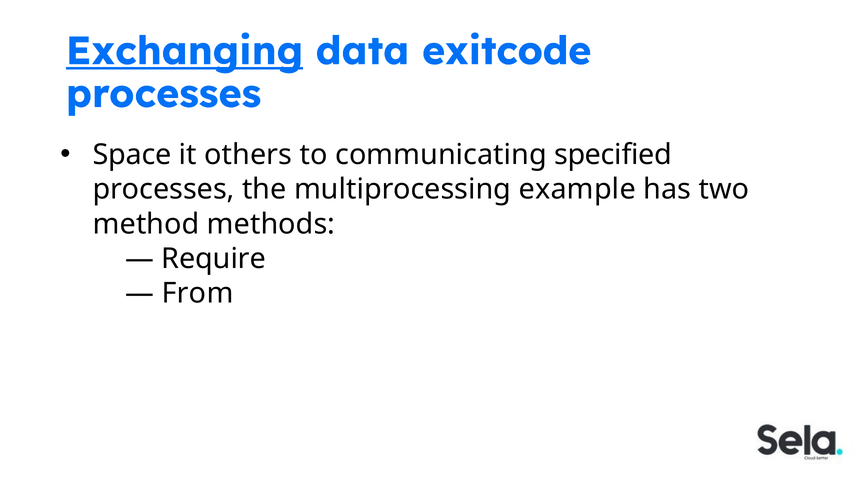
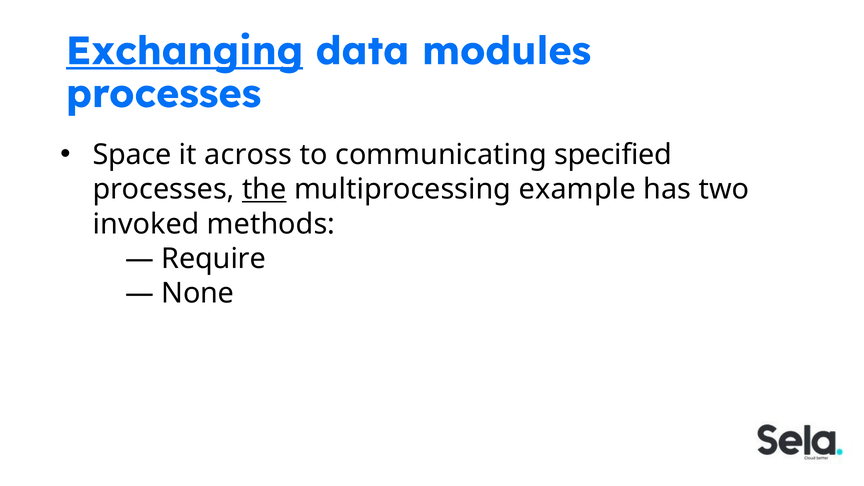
exitcode: exitcode -> modules (507, 51)
others: others -> across (248, 155)
the underline: none -> present (264, 189)
method: method -> invoked (146, 224)
From: From -> None (198, 293)
